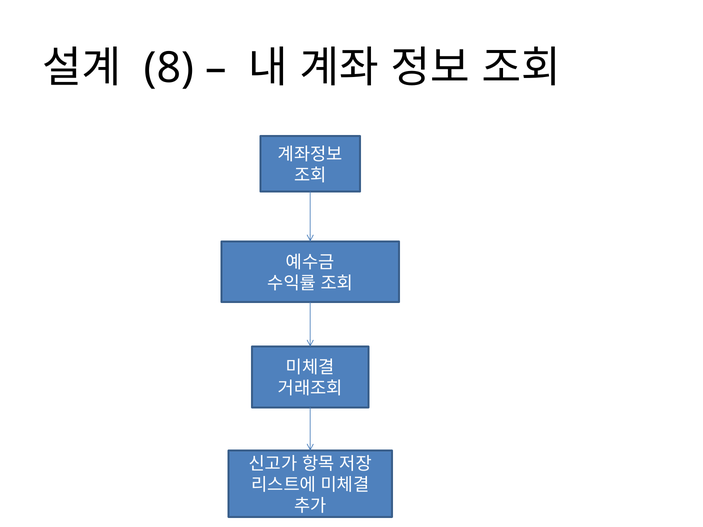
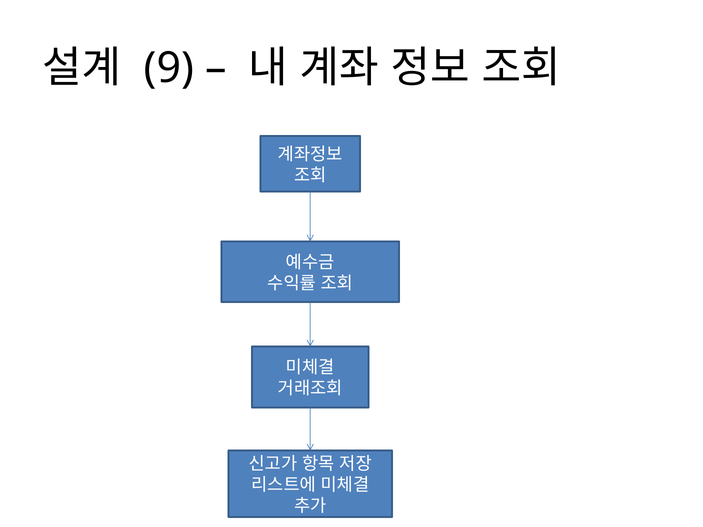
8: 8 -> 9 (169, 68)
